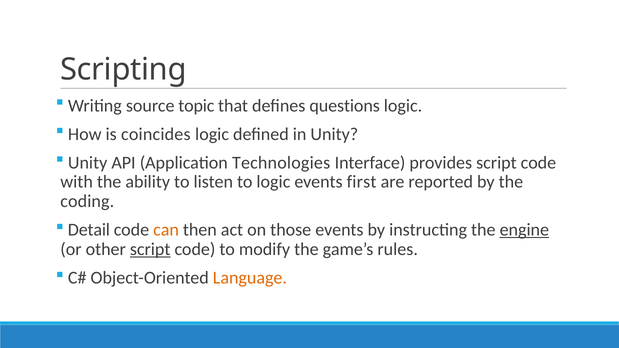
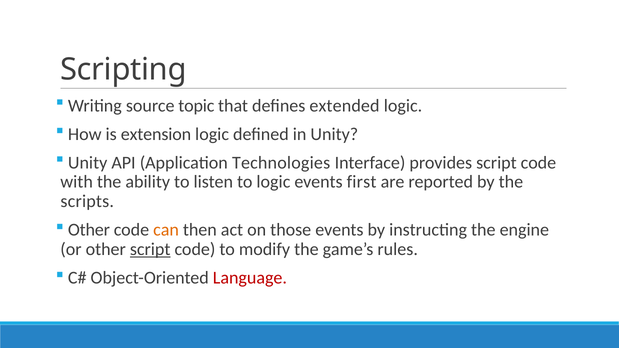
questions: questions -> extended (345, 106)
coincides: coincides -> extension (156, 134)
coding: coding -> scripts (87, 202)
Detail: Detail -> Other (89, 230)
engine underline: present -> none (524, 230)
Language colour: orange -> red (250, 278)
